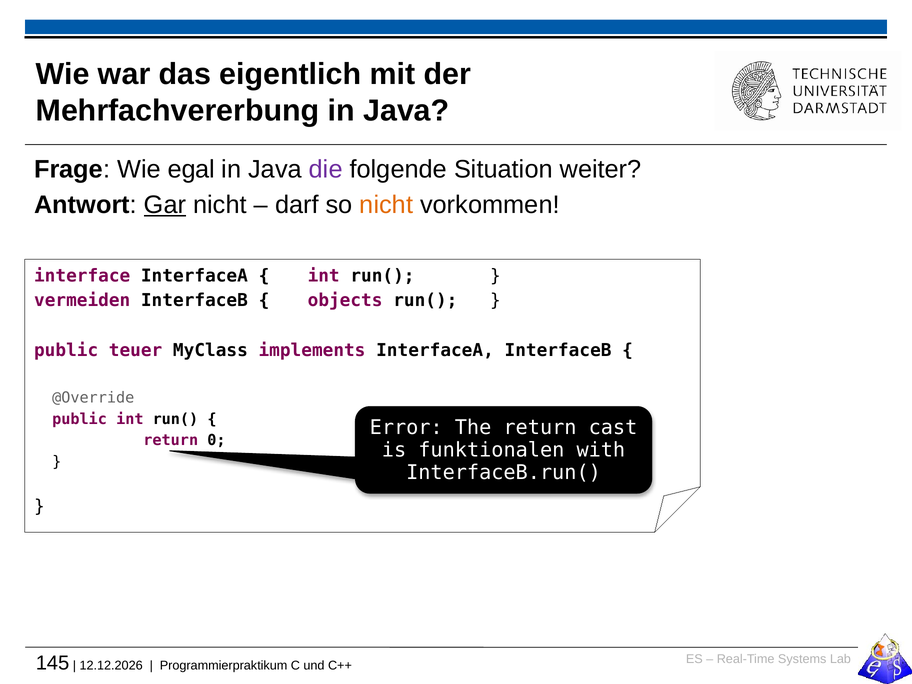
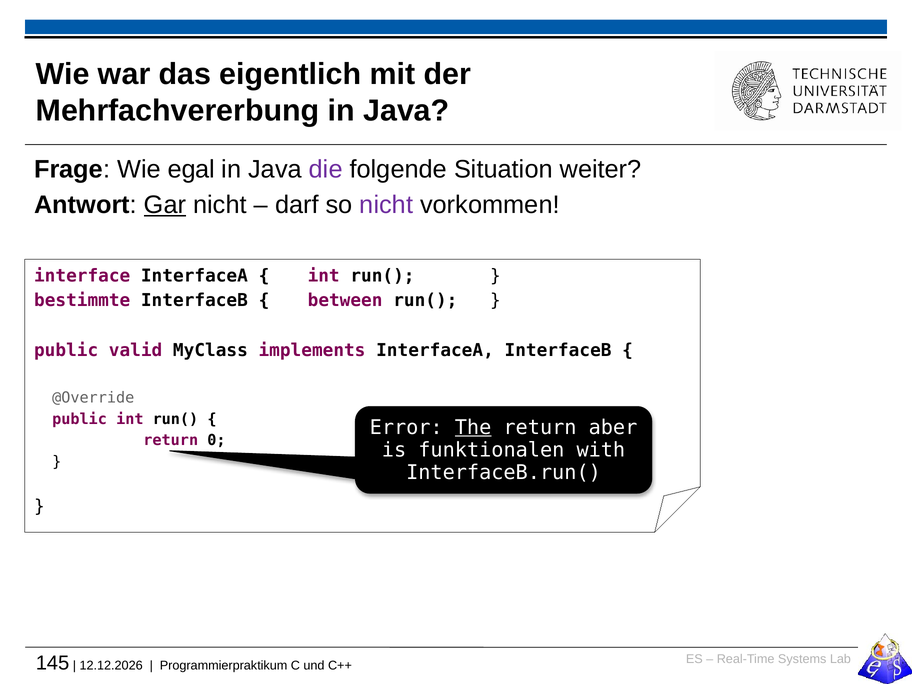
nicht colour: orange -> purple (386, 205)
vermeiden: vermeiden -> bestimmte (82, 301)
objects: objects -> between (345, 301)
teuer: teuer -> valid (136, 350)
The underline: none -> present (473, 427)
cast: cast -> aber (613, 427)
